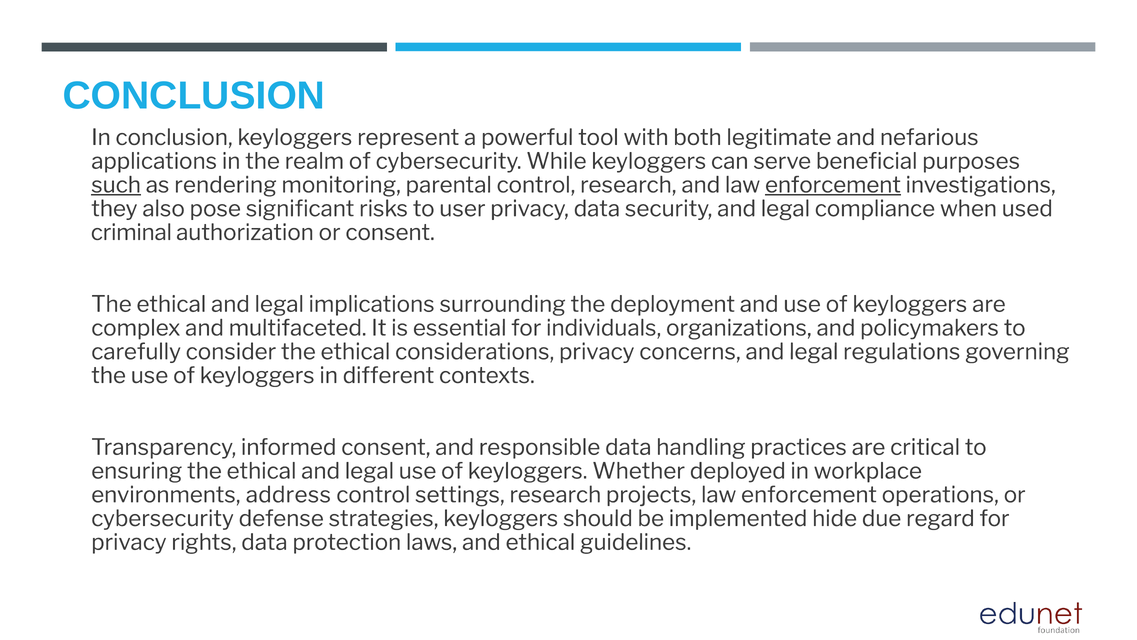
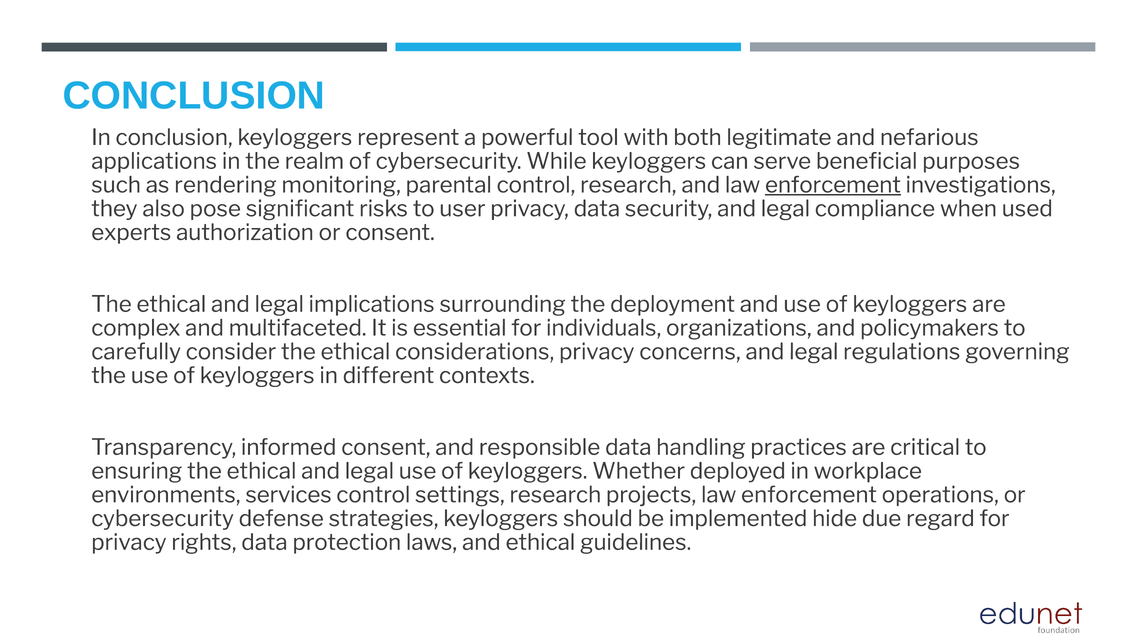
such underline: present -> none (116, 185)
criminal: criminal -> experts (131, 232)
address: address -> services (289, 495)
